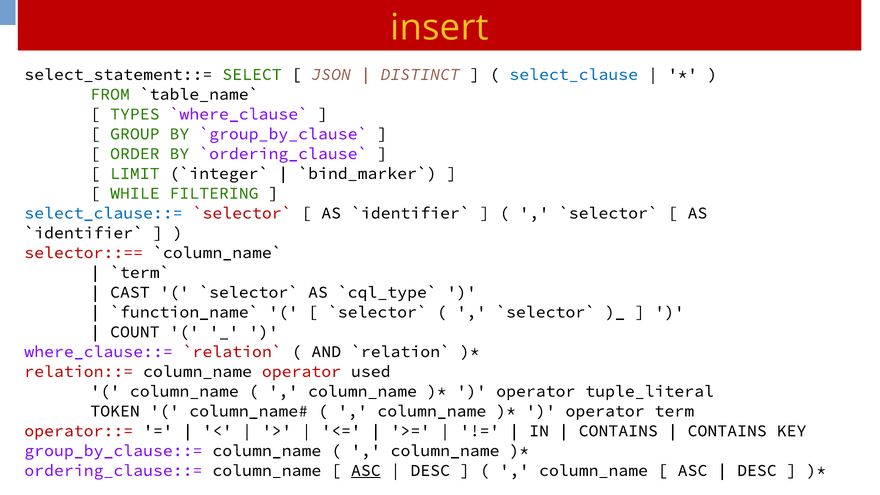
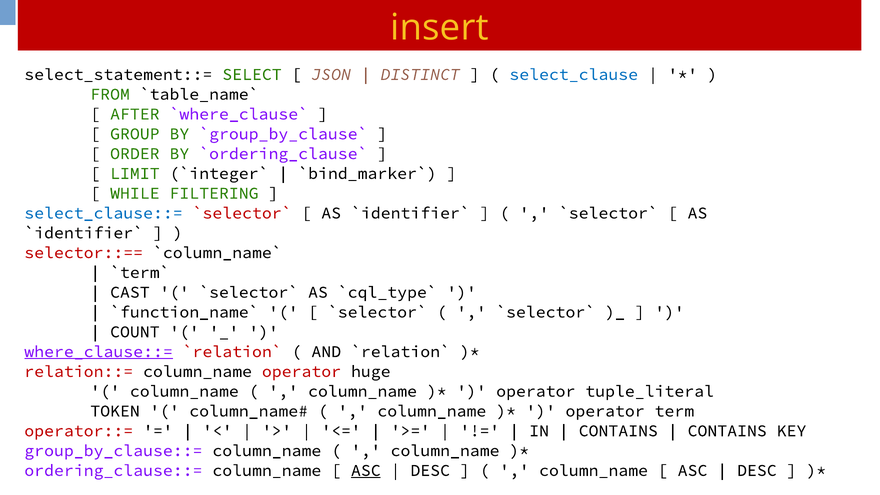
TYPES: TYPES -> AFTER (135, 114)
where_clause::= underline: none -> present (99, 352)
used: used -> huge (371, 371)
